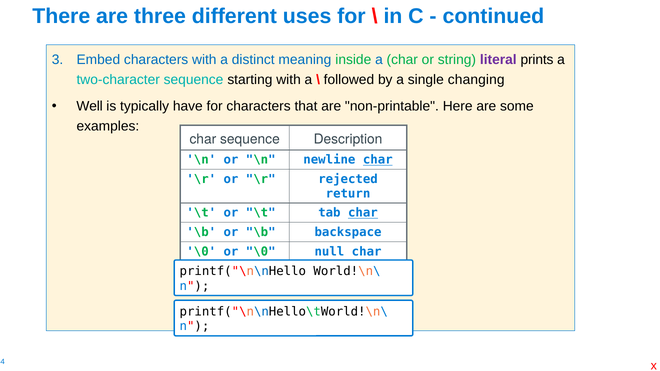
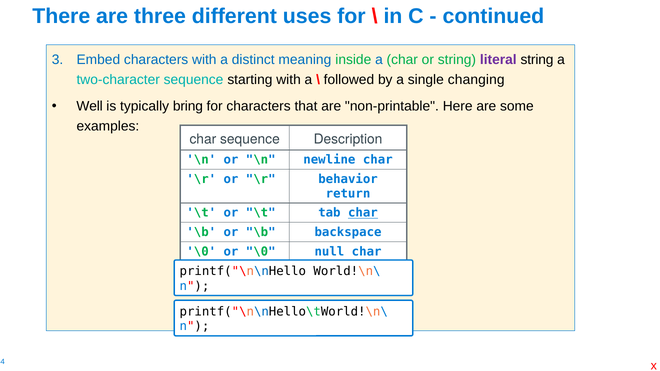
literal prints: prints -> string (537, 60)
have: have -> bring (188, 106)
char underline: present -> none (378, 160)
rejected: rejected -> behavior (348, 179)
